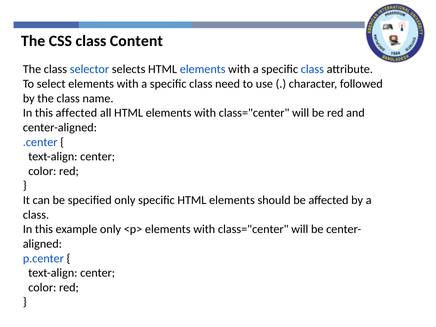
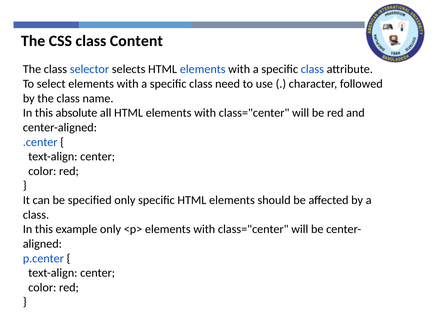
this affected: affected -> absolute (76, 113)
